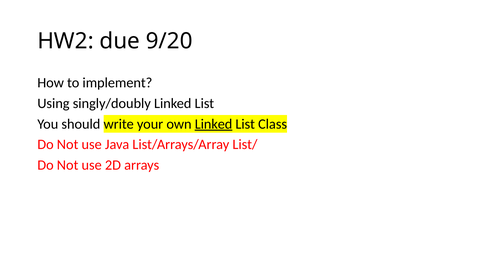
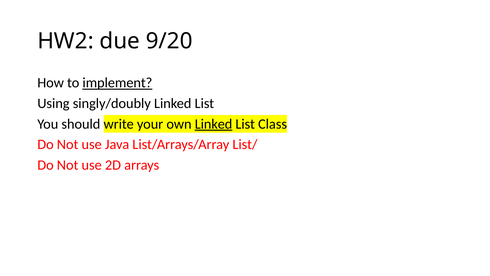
implement underline: none -> present (117, 83)
